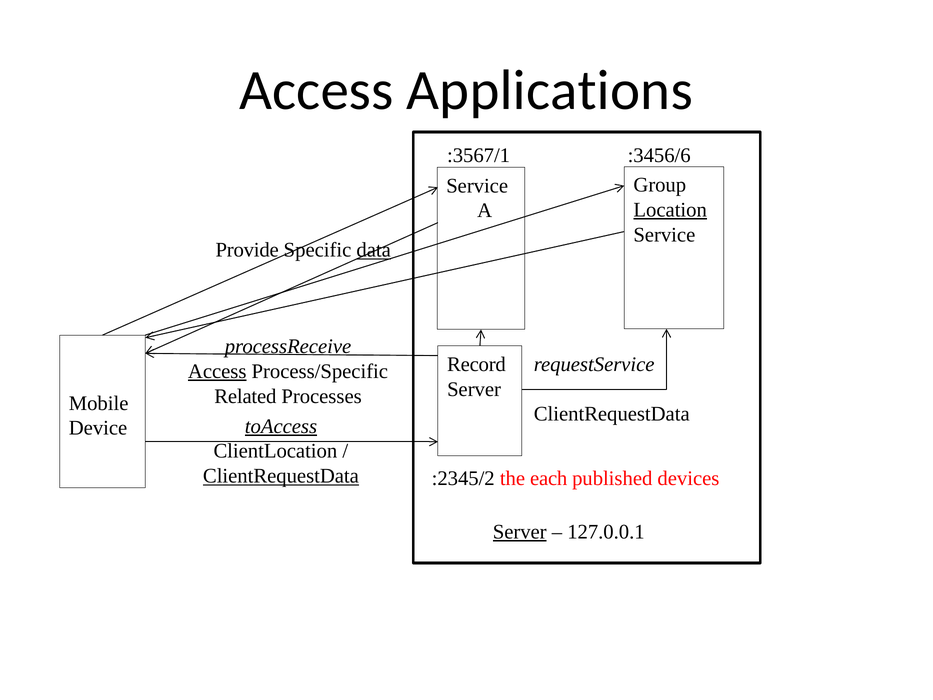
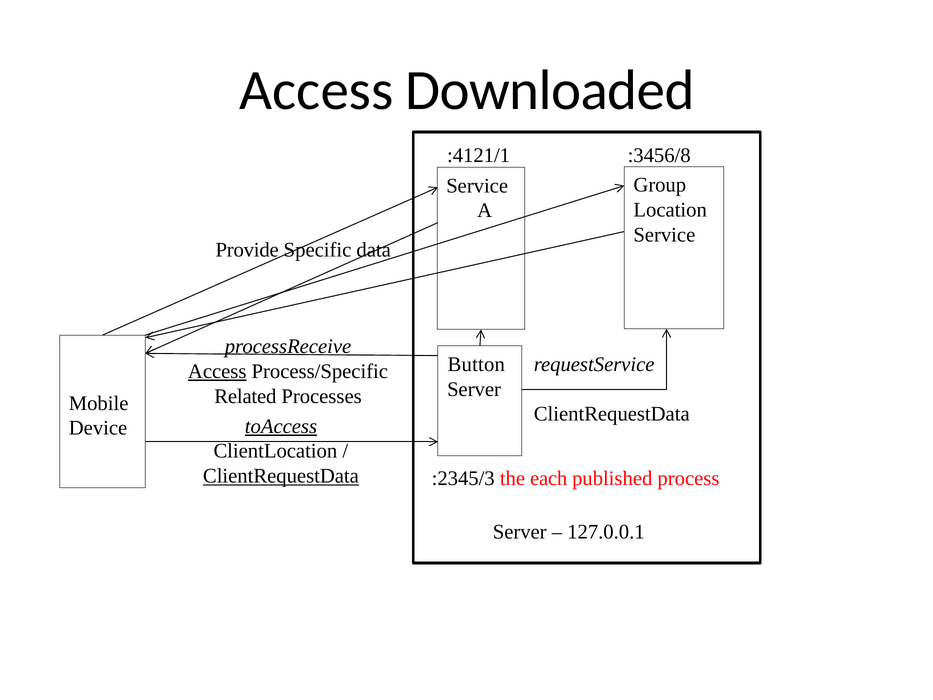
Applications: Applications -> Downloaded (550, 90)
:3456/6: :3456/6 -> :3456/8 (659, 155)
:3567/1: :3567/1 -> :4121/1 (479, 155)
Location underline: present -> none (670, 210)
data underline: present -> none (374, 250)
Record: Record -> Button (476, 364)
:2345/2: :2345/2 -> :2345/3 (463, 478)
devices: devices -> process (688, 478)
Server underline: present -> none (520, 532)
